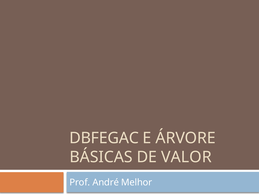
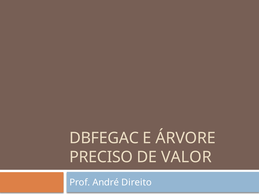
BÁSICAS: BÁSICAS -> PRECISO (101, 157)
Melhor: Melhor -> Direito (137, 182)
